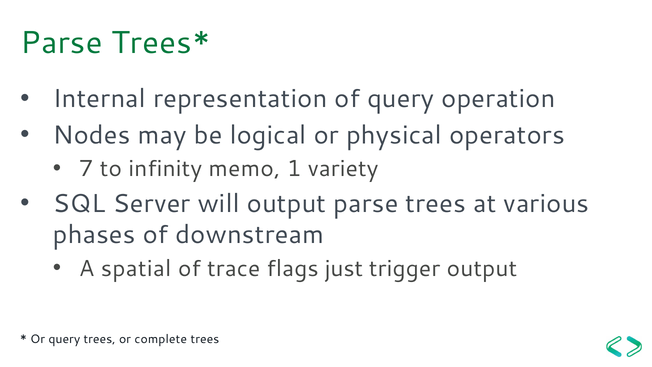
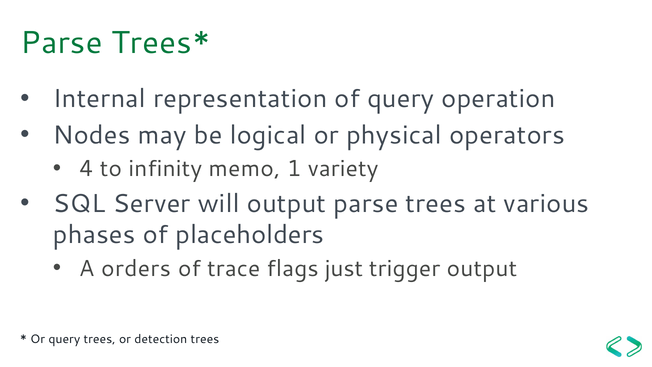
7: 7 -> 4 (86, 169)
downstream: downstream -> placeholders (250, 235)
spatial: spatial -> orders (136, 268)
complete: complete -> detection (161, 339)
